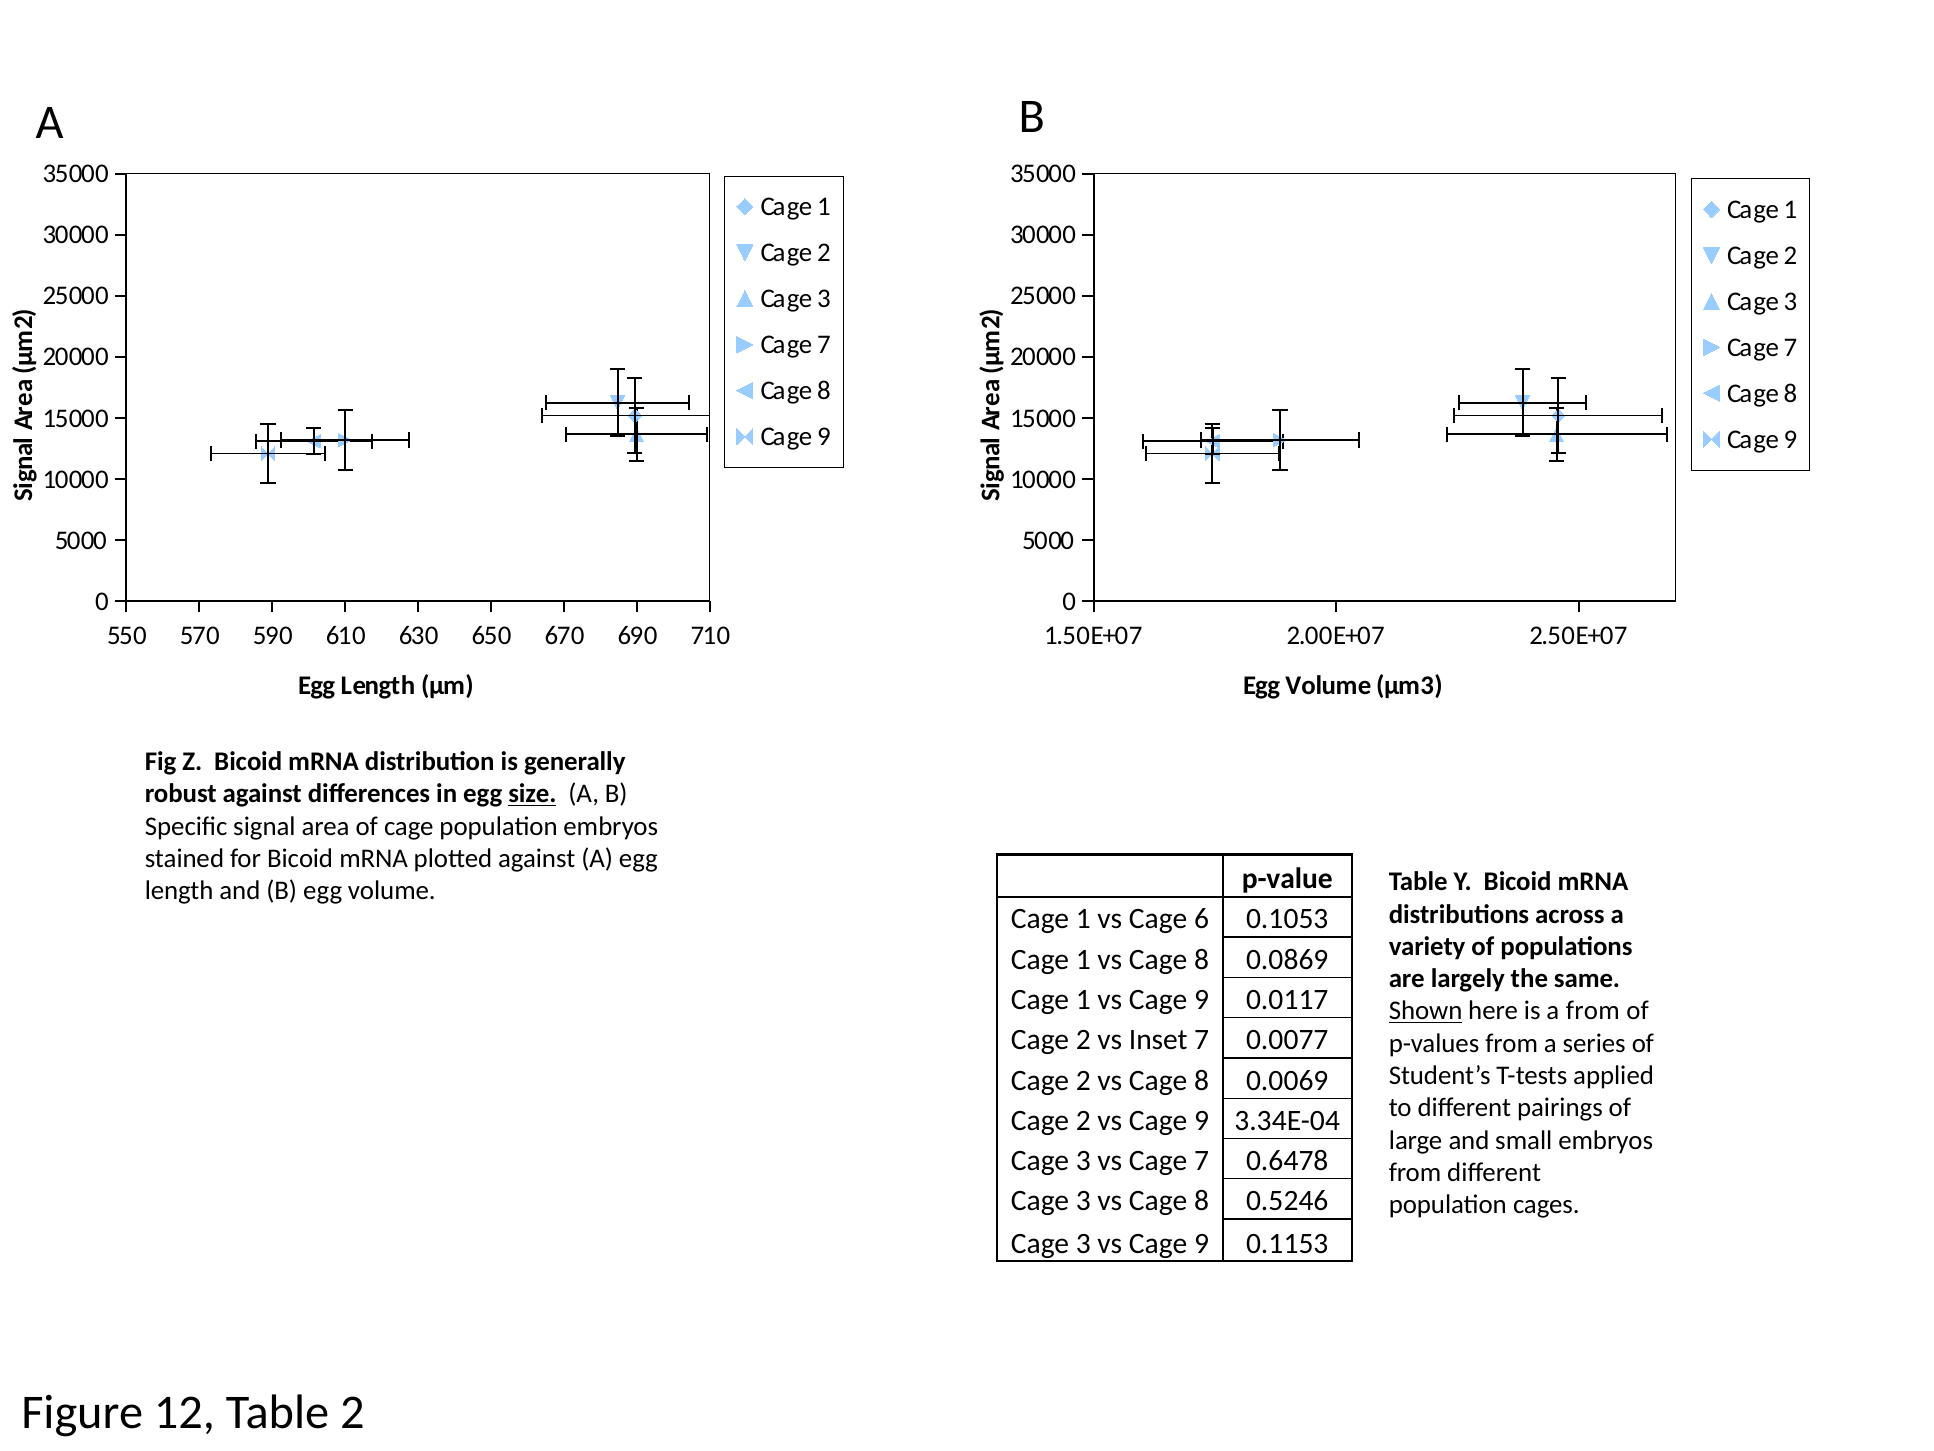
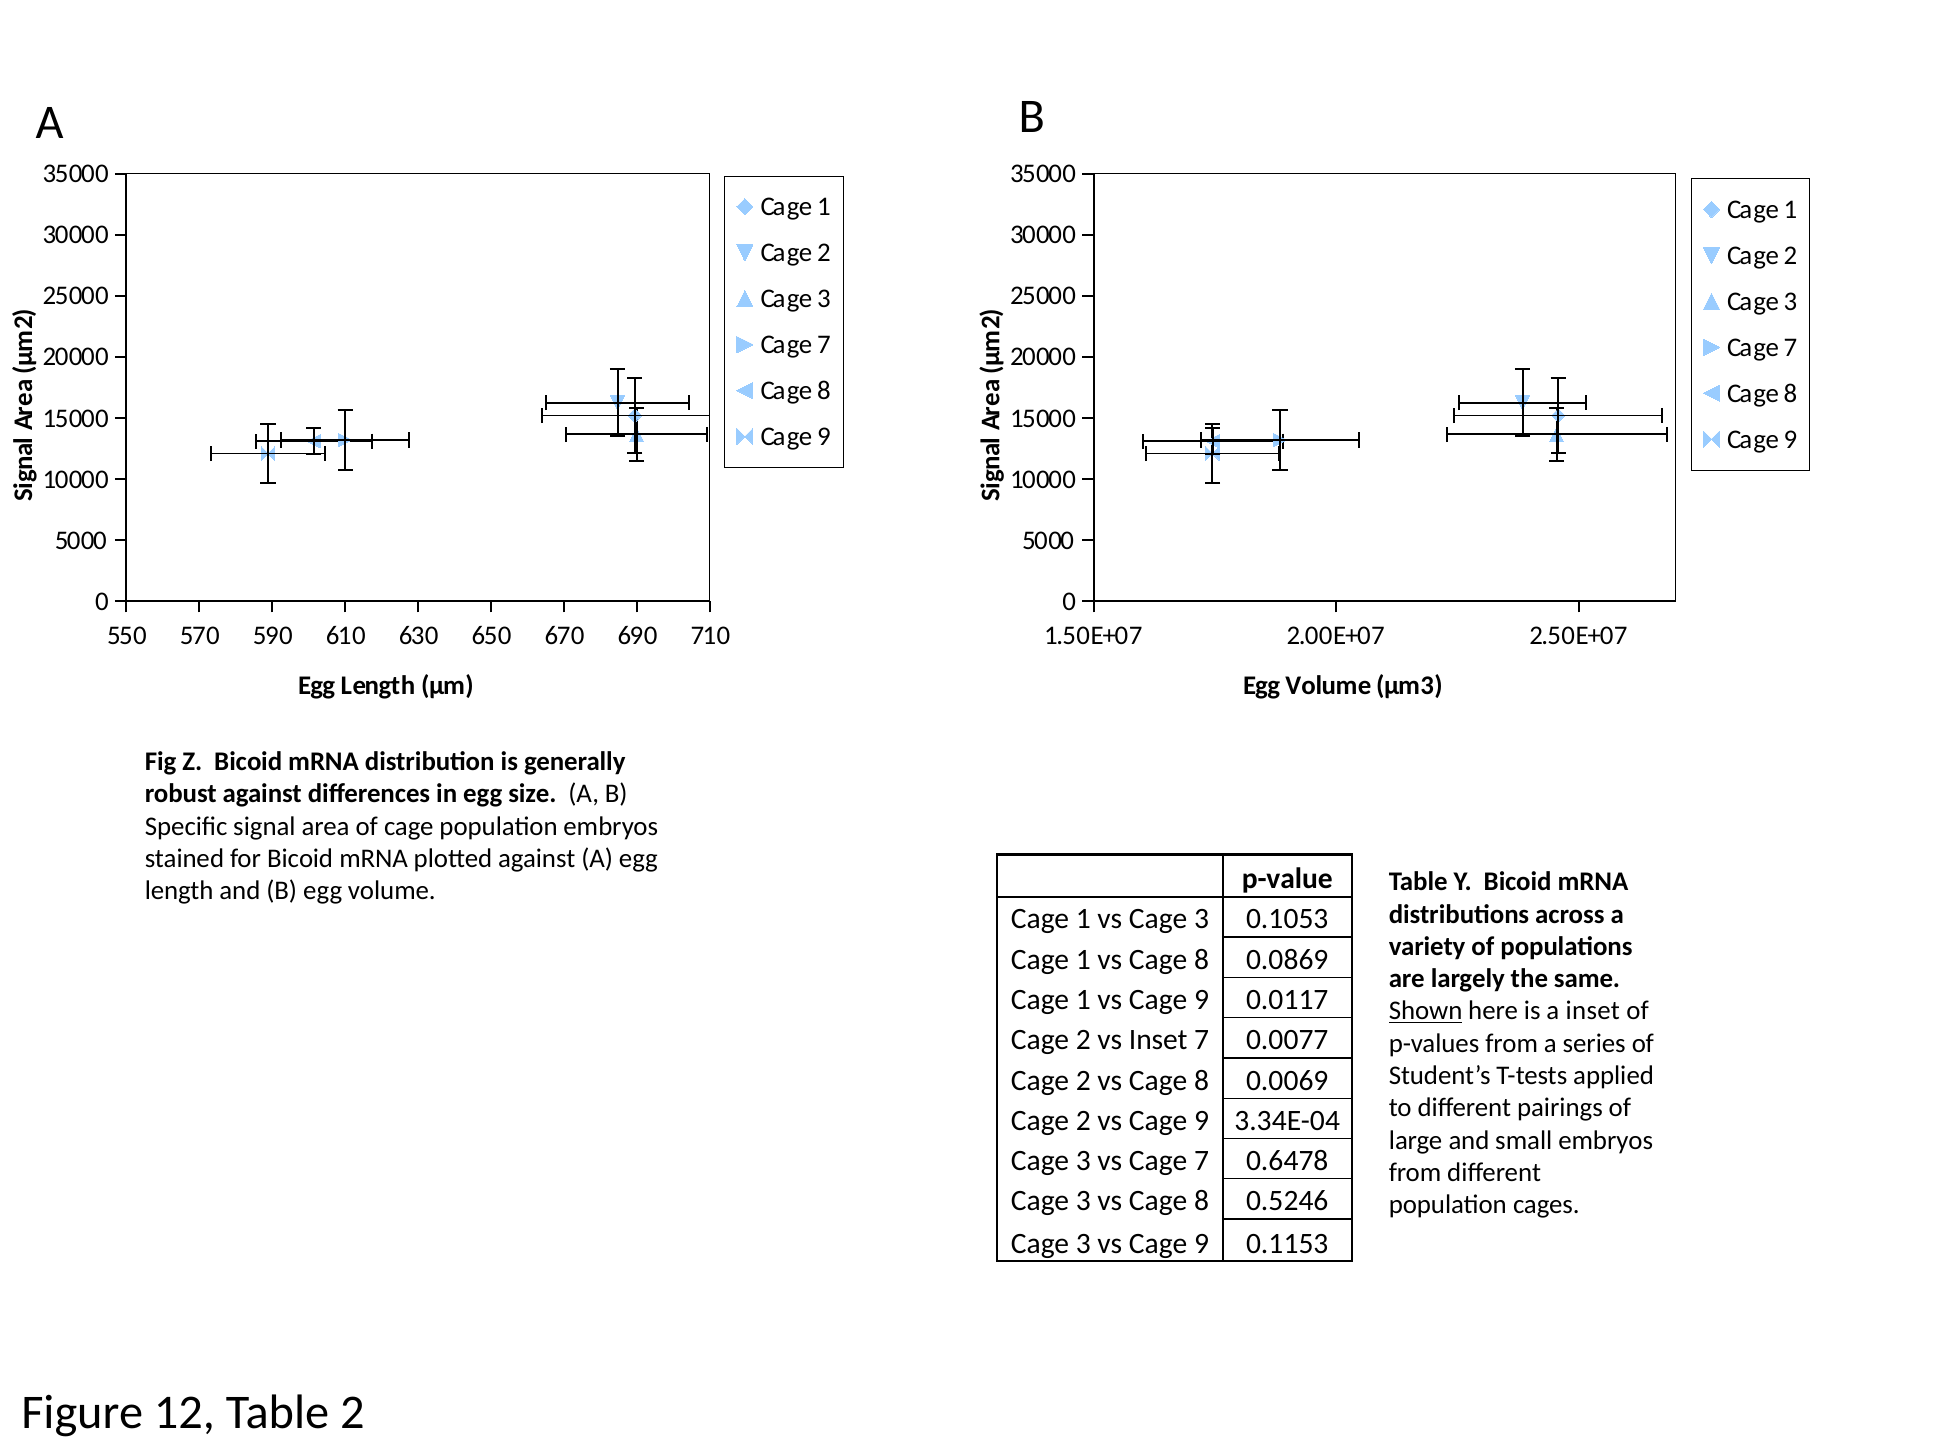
size underline: present -> none (532, 794)
vs Cage 6: 6 -> 3 (1201, 919)
a from: from -> inset (1593, 1011)
